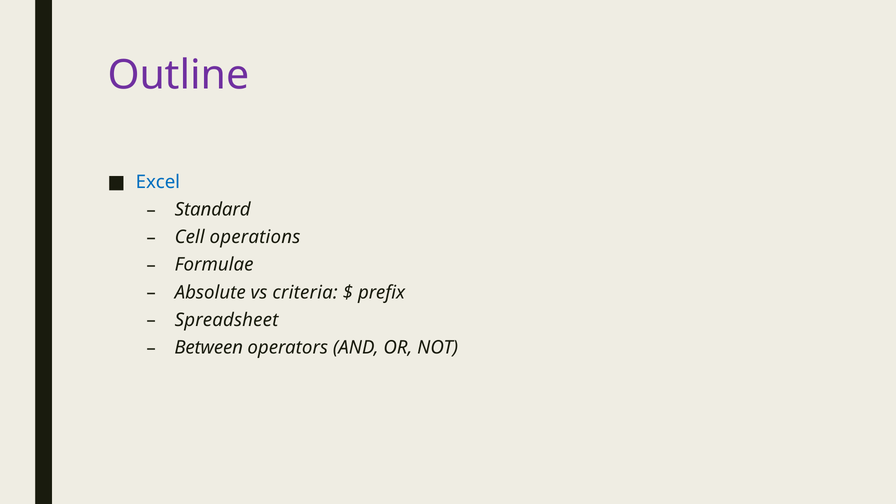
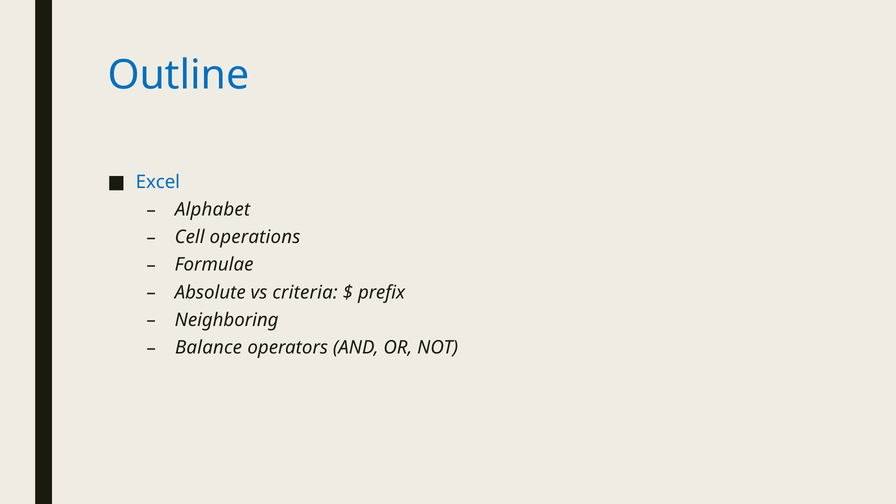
Outline colour: purple -> blue (178, 75)
Standard: Standard -> Alphabet (212, 210)
Spreadsheet: Spreadsheet -> Neighboring (227, 320)
Between: Between -> Balance (209, 348)
